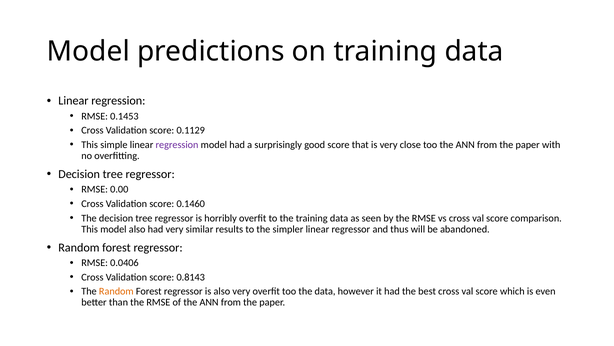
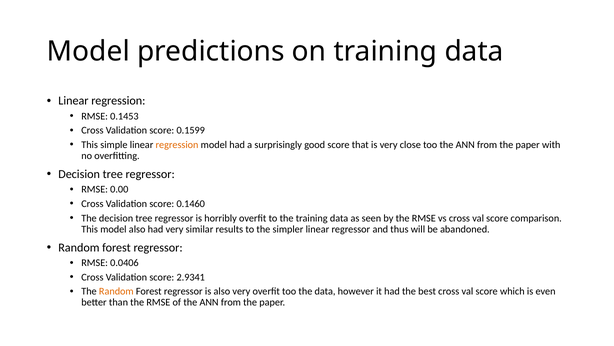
0.1129: 0.1129 -> 0.1599 (191, 130)
regression colour: purple -> orange (177, 144)
0.8143: 0.8143 -> 2.9341 (191, 277)
